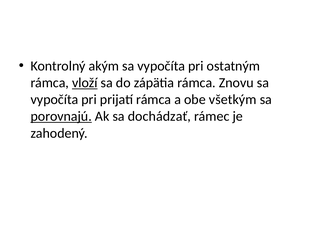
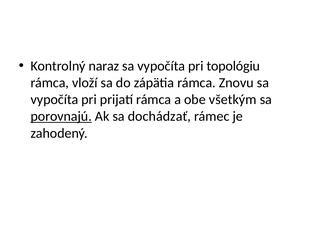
akým: akým -> naraz (104, 66)
ostatným: ostatným -> topológiu (233, 66)
vloží underline: present -> none (85, 83)
